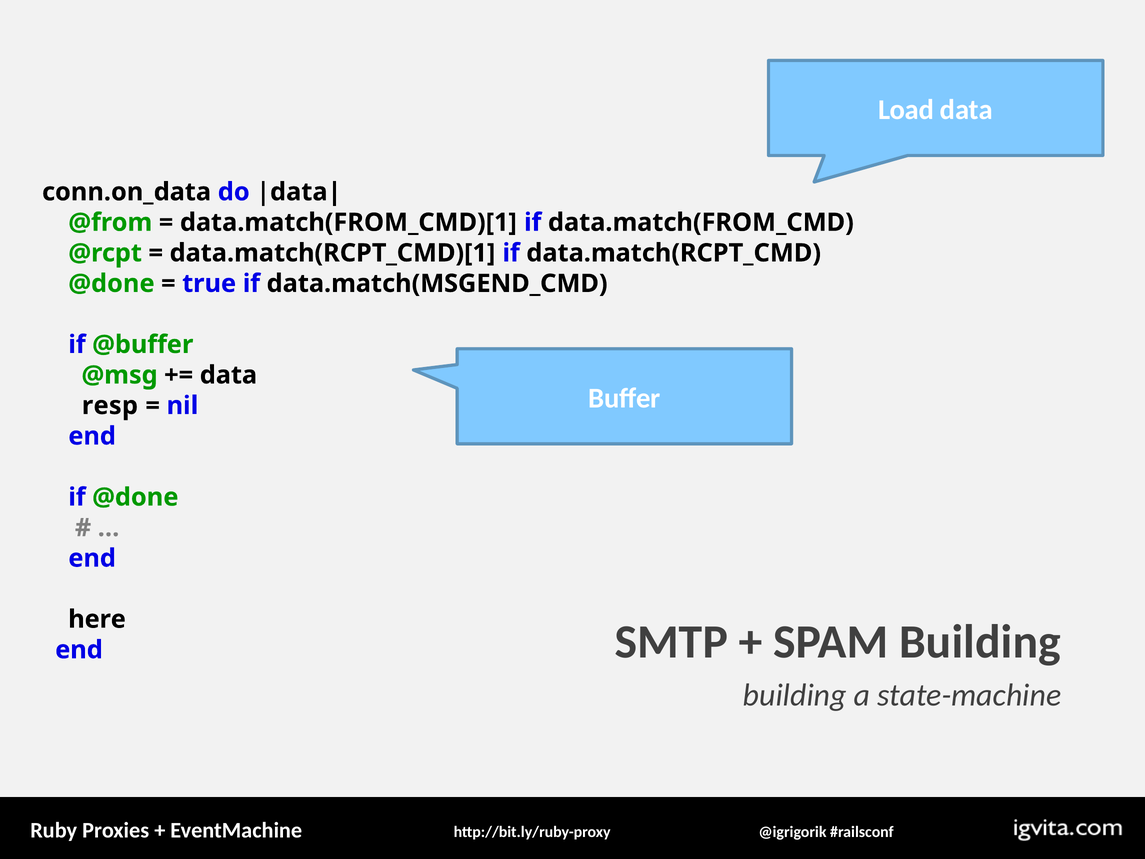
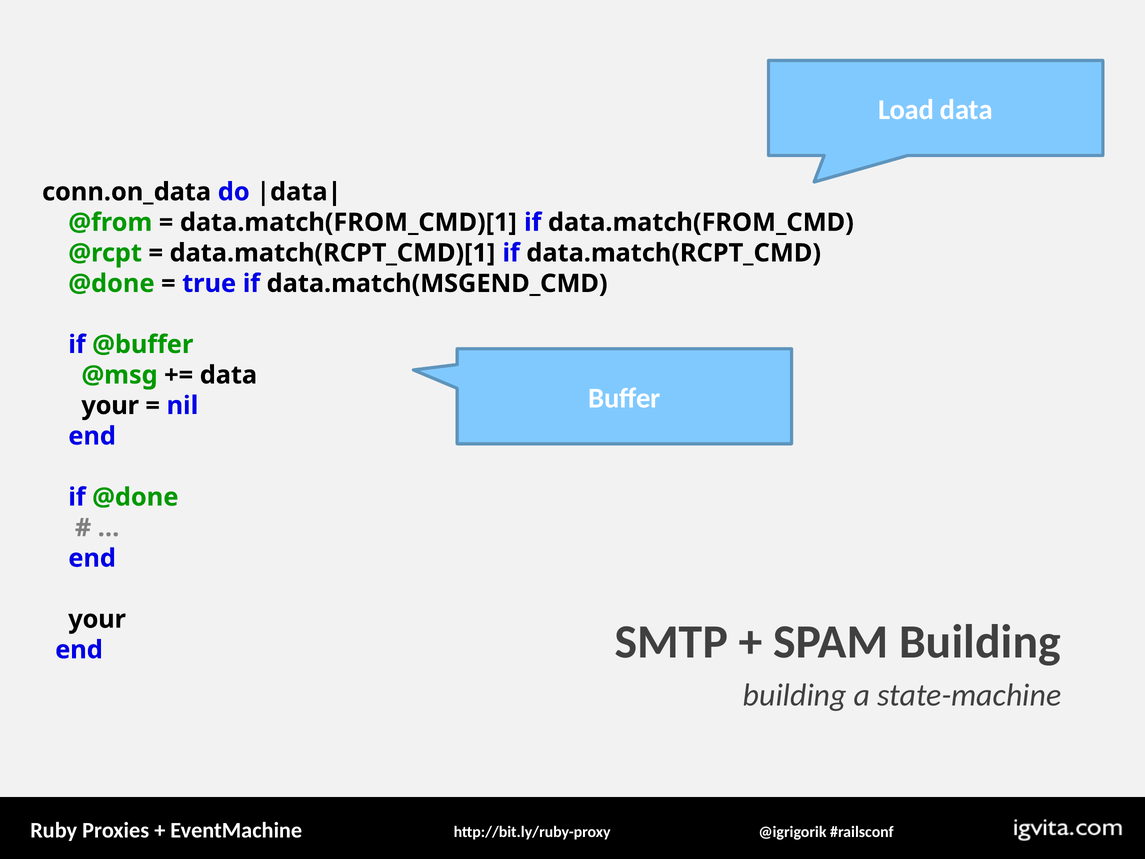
resp: resp -> your (110, 406)
here: here -> your (97, 619)
